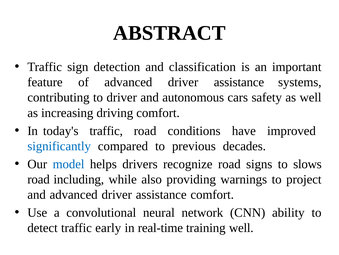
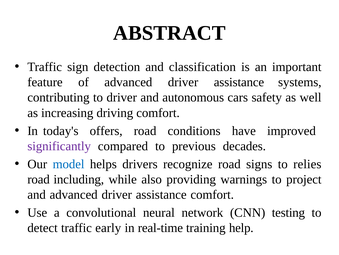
today's traffic: traffic -> offers (106, 130)
significantly colour: blue -> purple (59, 146)
slows: slows -> relies (307, 164)
ability: ability -> testing (288, 212)
training well: well -> help (241, 227)
